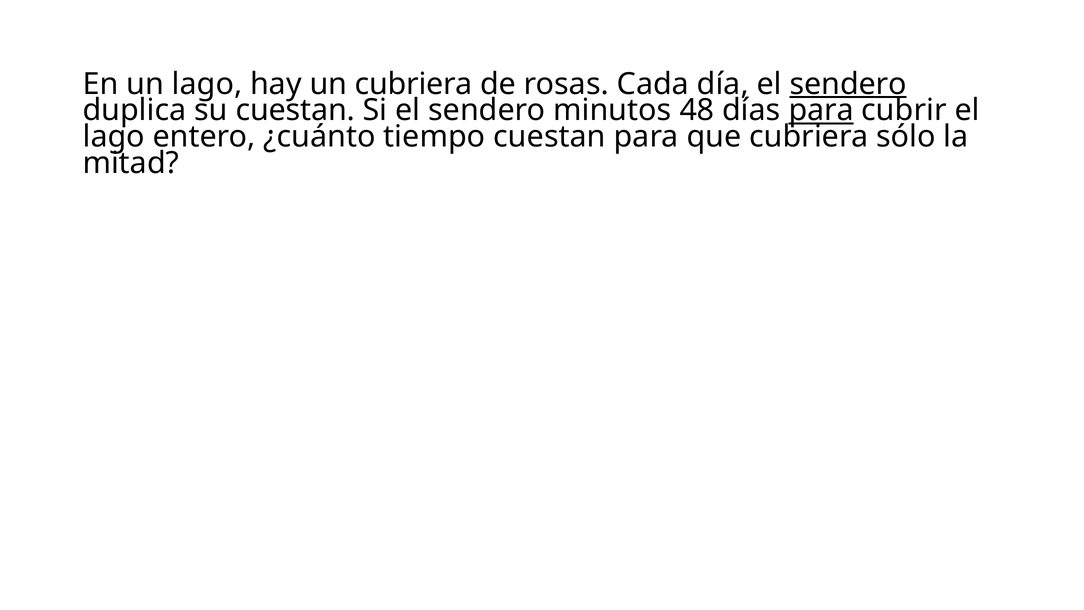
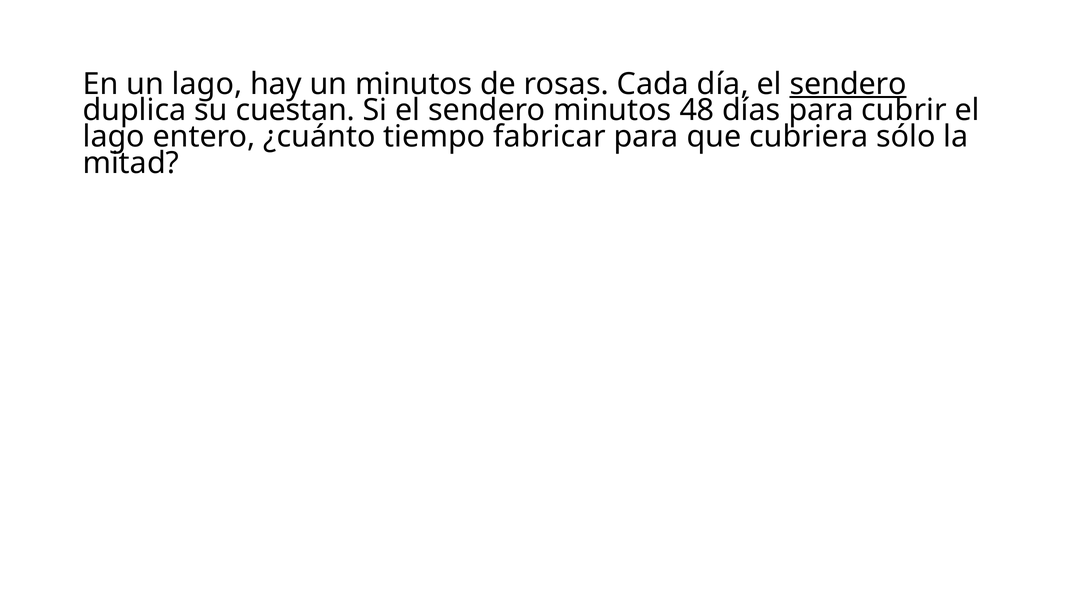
un cubriera: cubriera -> minutos (414, 84)
para underline: present -> none (821, 110)
tiempo cuestan: cuestan -> fabricar (549, 137)
